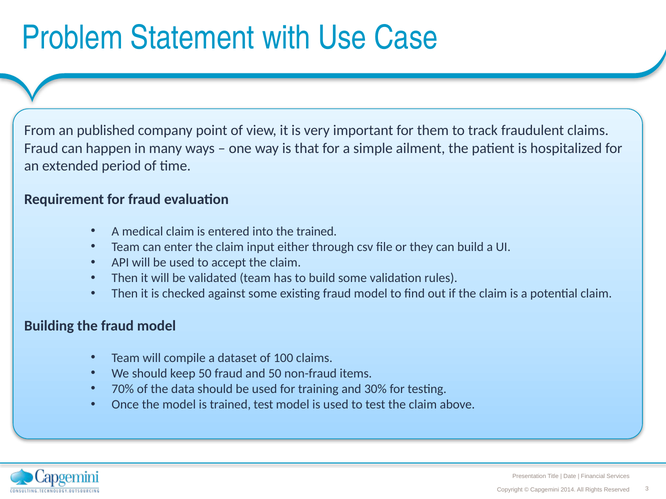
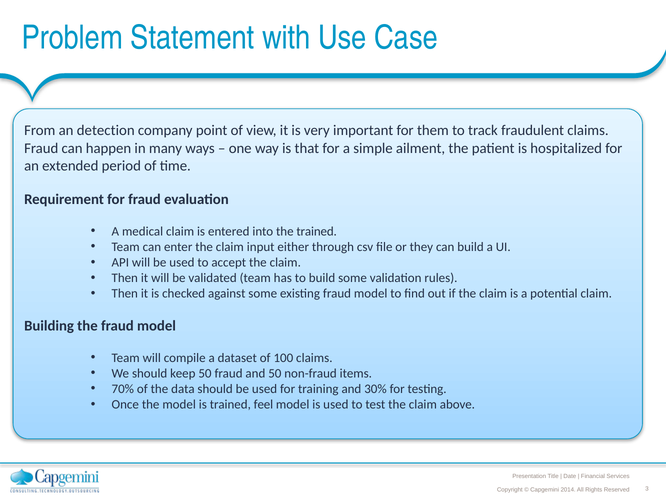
published: published -> detection (106, 131)
trained test: test -> feel (263, 405)
